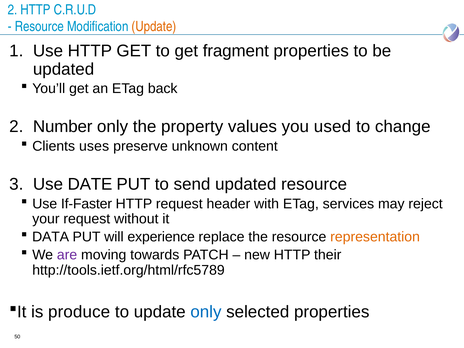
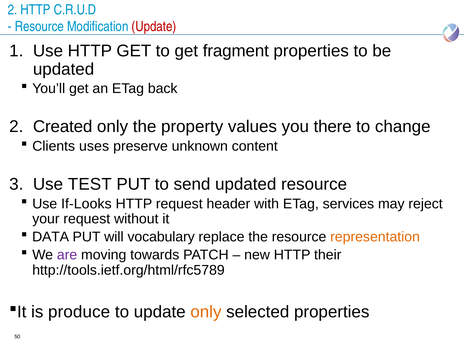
Update colour: orange -> red (154, 27)
Number: Number -> Created (63, 127)
used: used -> there (333, 127)
DATE: DATE -> TEST (90, 184)
If-Faster: If-Faster -> If-Looks (86, 204)
experience: experience -> vocabulary (161, 237)
only colour: blue -> orange (206, 312)
